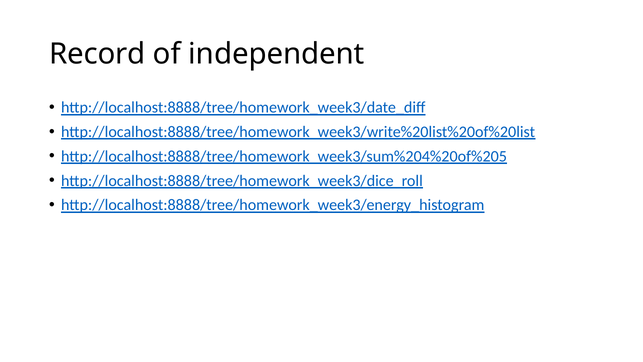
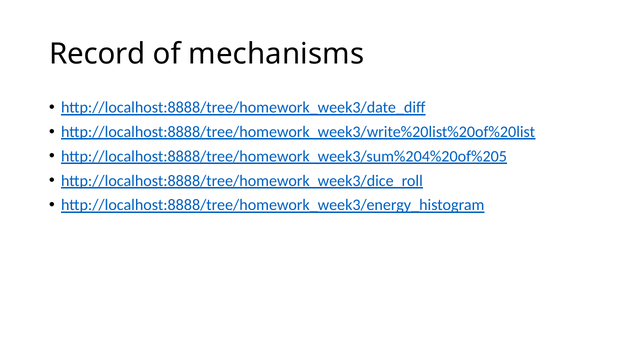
independent: independent -> mechanisms (276, 54)
